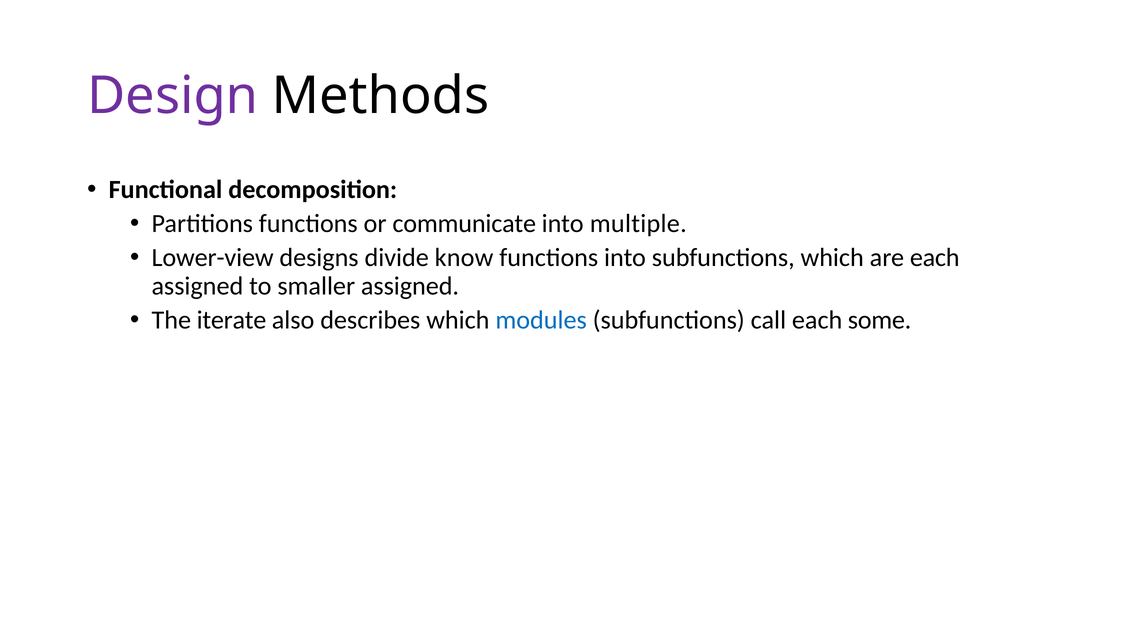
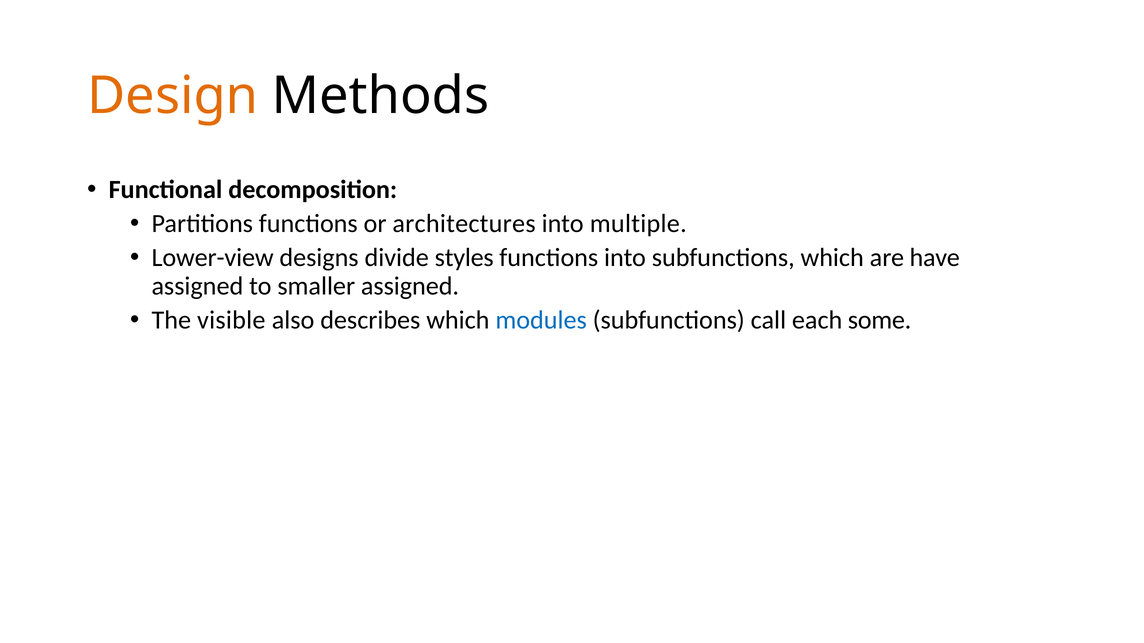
Design colour: purple -> orange (173, 96)
communicate: communicate -> architectures (464, 224)
know: know -> styles (464, 258)
are each: each -> have (935, 258)
iterate: iterate -> visible (231, 320)
